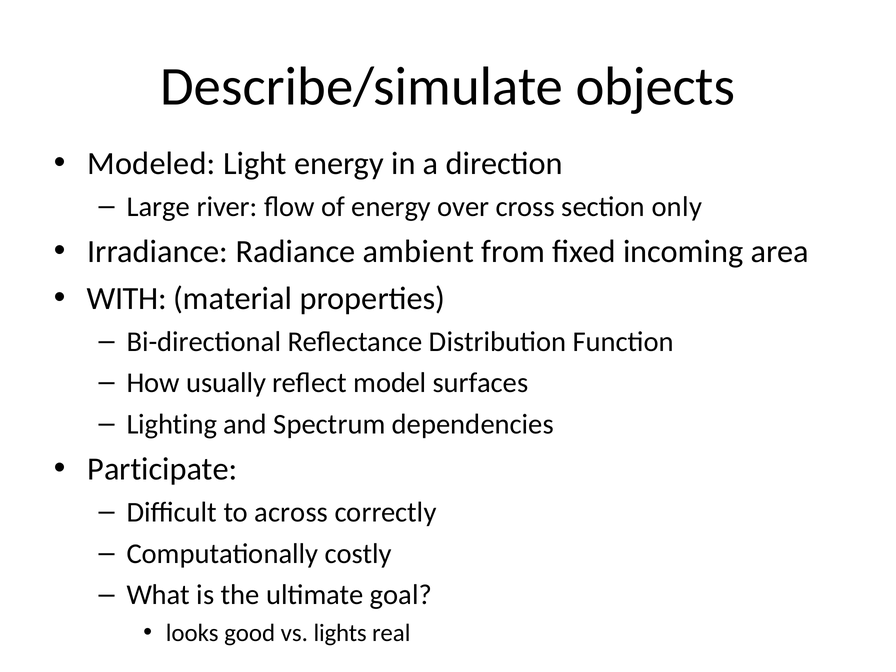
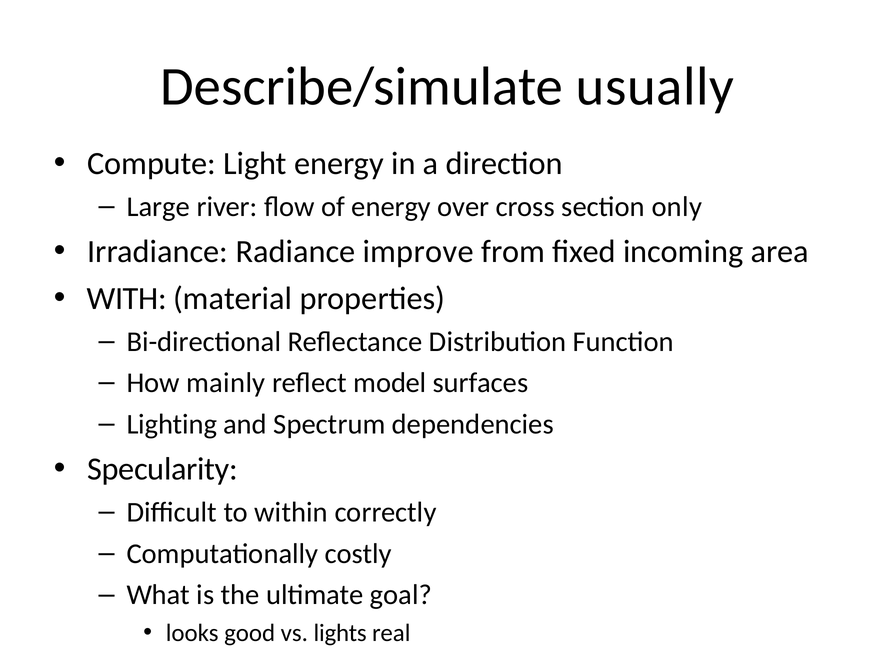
objects: objects -> usually (655, 87)
Modeled: Modeled -> Compute (152, 164)
ambient: ambient -> improve (418, 252)
usually: usually -> mainly (226, 383)
Participate: Participate -> Specularity (162, 469)
across: across -> within (291, 512)
